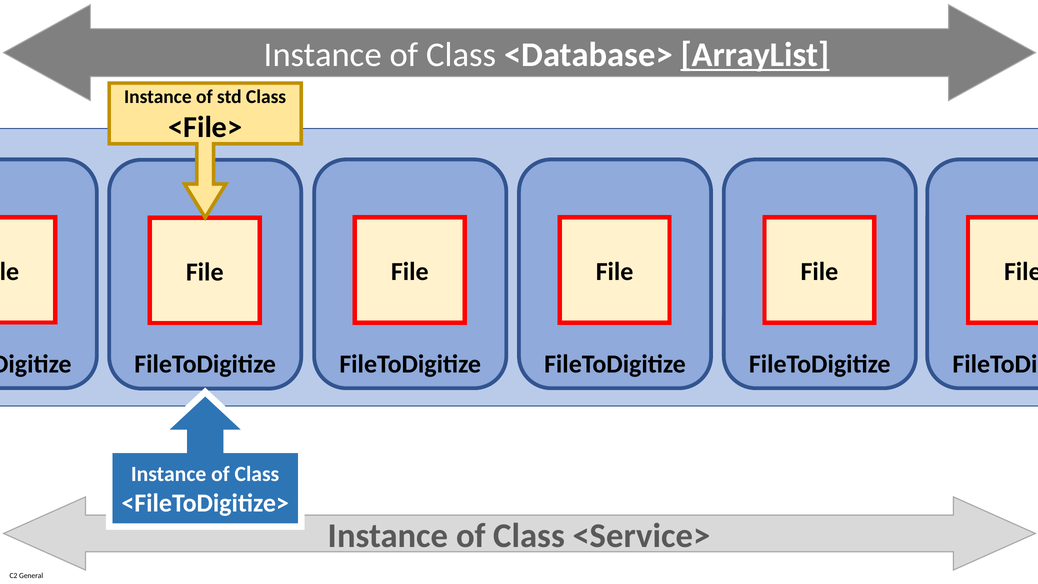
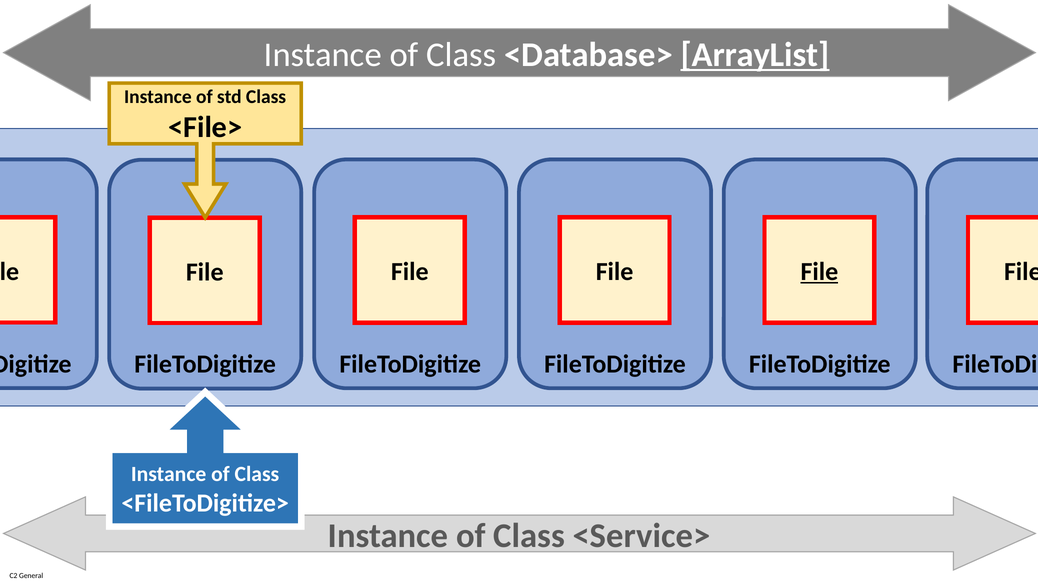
File underline: none -> present (819, 272)
